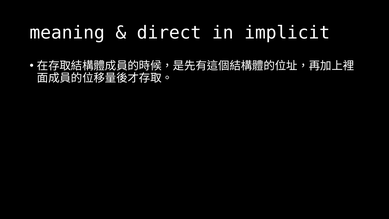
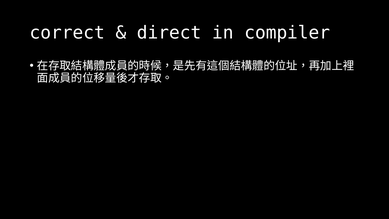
meaning: meaning -> correct (67, 33)
implicit: implicit -> compiler (287, 33)
